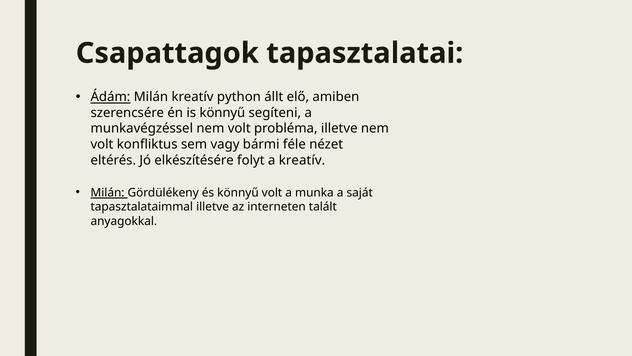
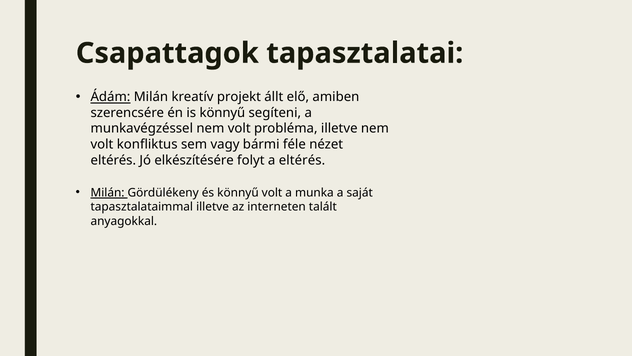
python: python -> projekt (239, 97)
a kreatív: kreatív -> eltérés (302, 160)
